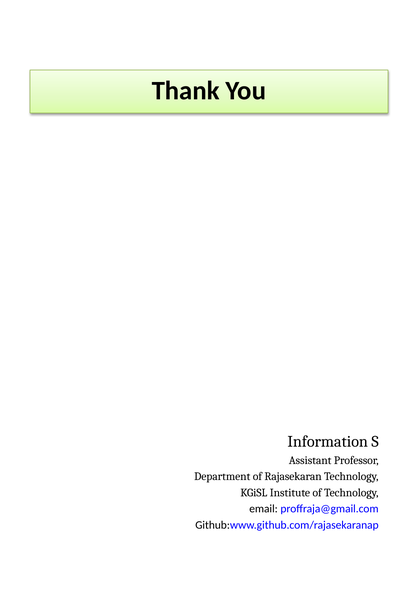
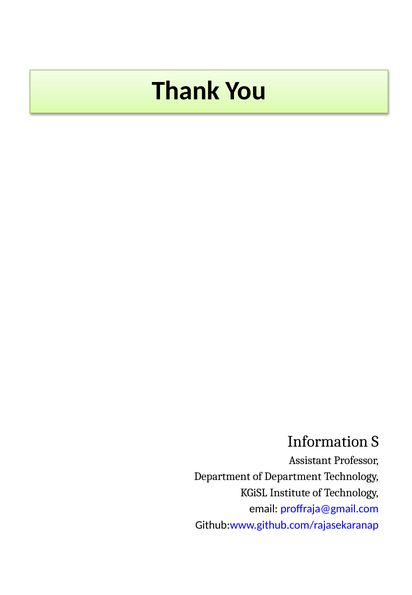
of Rajasekaran: Rajasekaran -> Department (293, 477)
